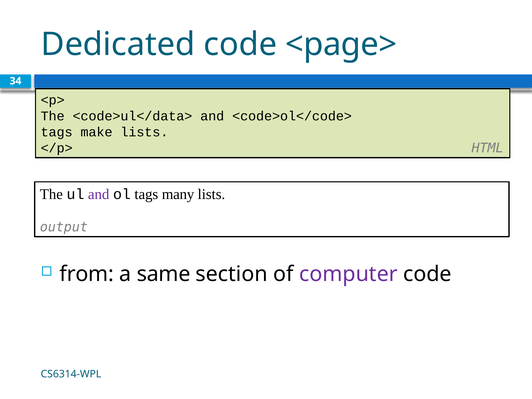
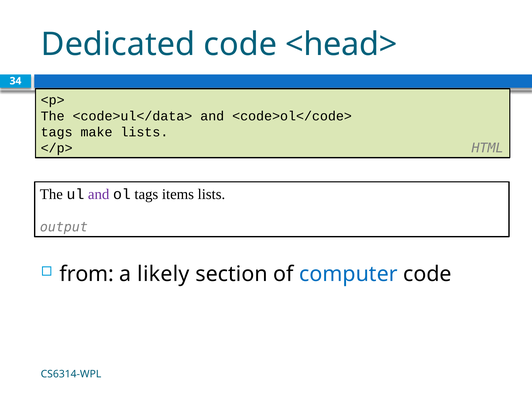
<page>: <page> -> <head> (341, 44)
many: many -> items (178, 194)
same: same -> likely (163, 274)
computer colour: purple -> blue (348, 274)
